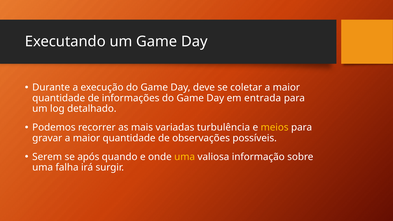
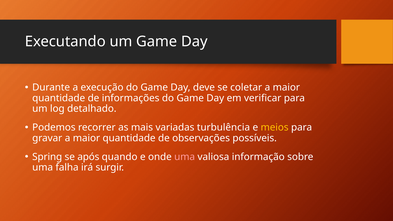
entrada: entrada -> verificar (263, 98)
Serem: Serem -> Spring (47, 157)
uma colour: yellow -> pink (185, 157)
